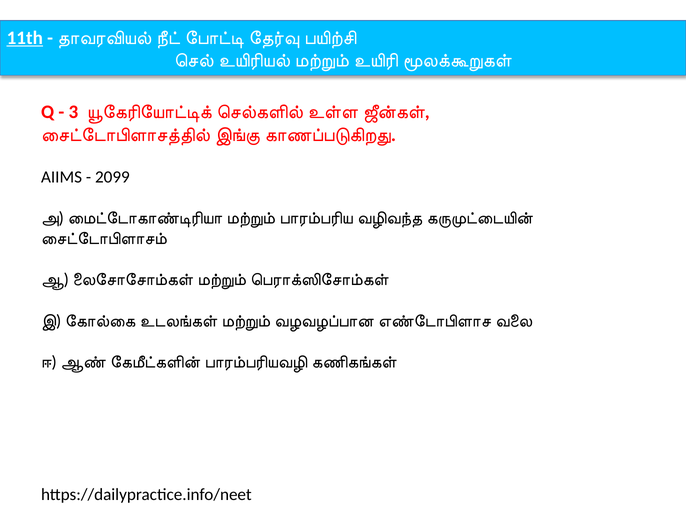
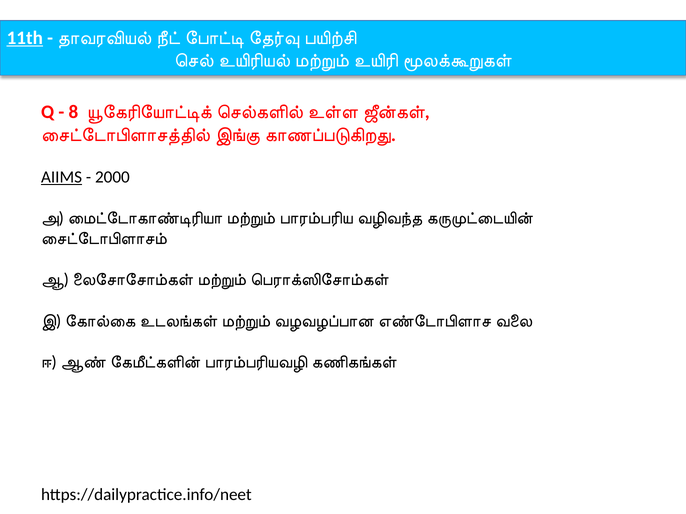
3: 3 -> 8 (73, 112)
AIIMS underline: none -> present (62, 177)
2099: 2099 -> 2000 (112, 177)
